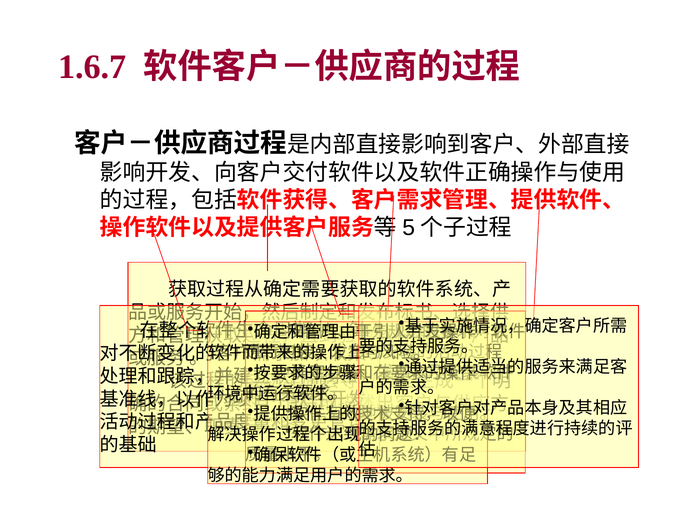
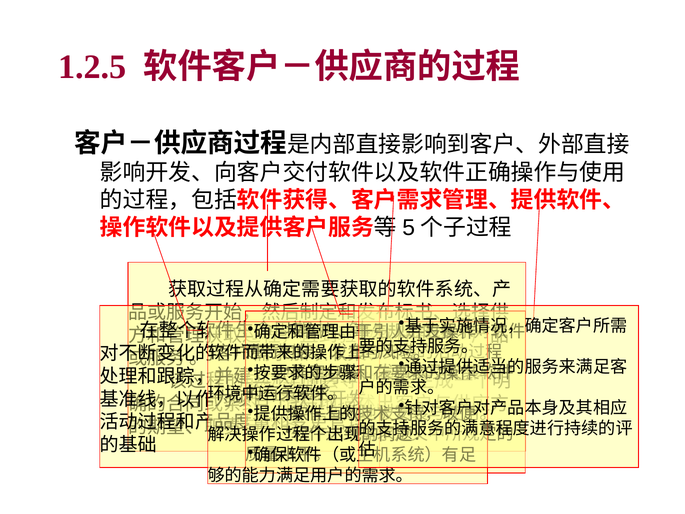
1.6.7: 1.6.7 -> 1.2.5 (92, 67)
